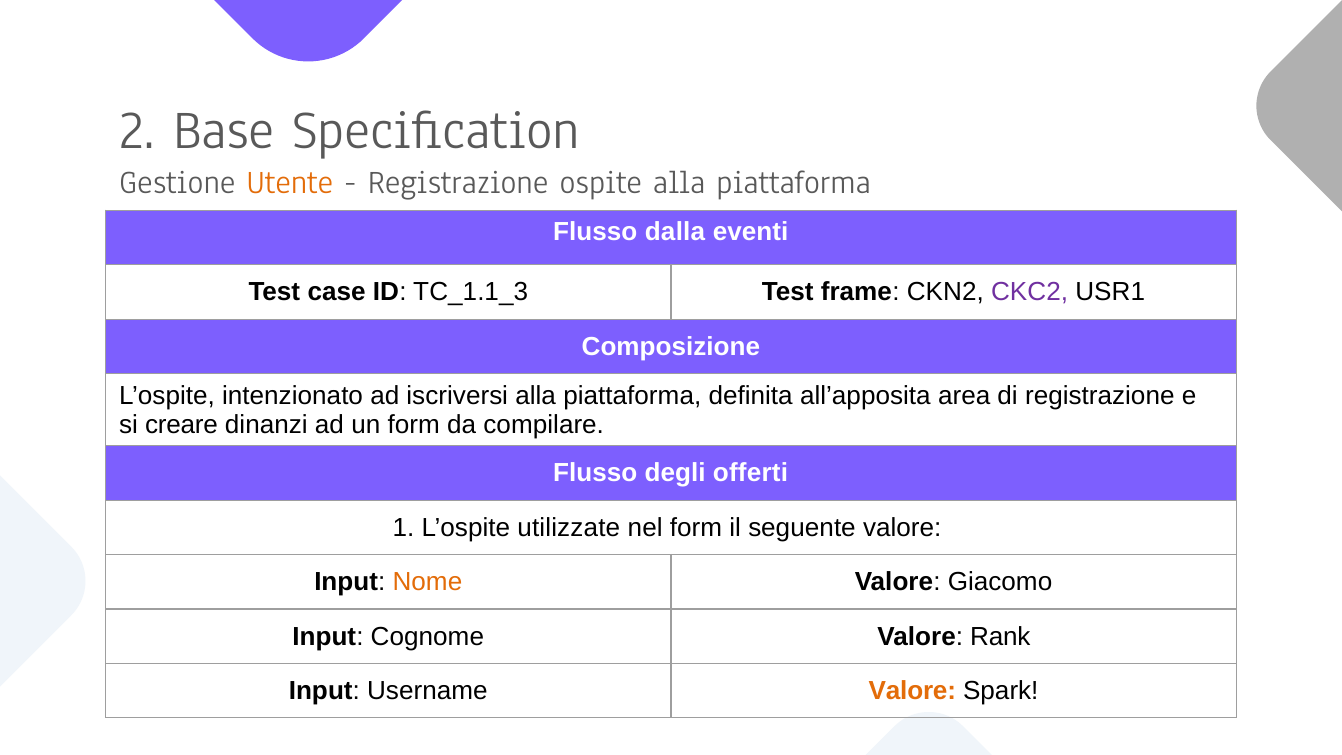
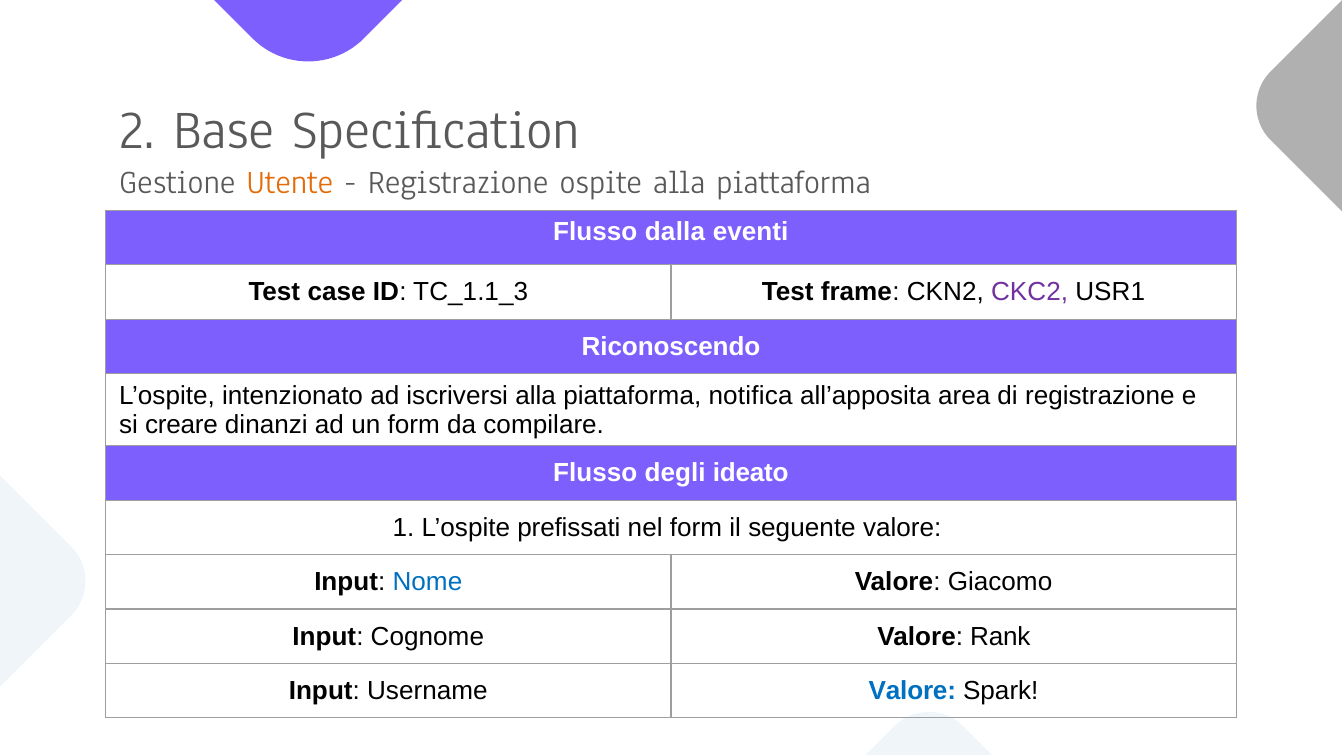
Composizione: Composizione -> Riconoscendo (671, 347)
definita: definita -> notifica (751, 395)
offerti: offerti -> ideato (751, 473)
utilizzate: utilizzate -> prefissati (569, 528)
Nome colour: orange -> blue (427, 582)
Valore colour: orange -> blue (912, 691)
